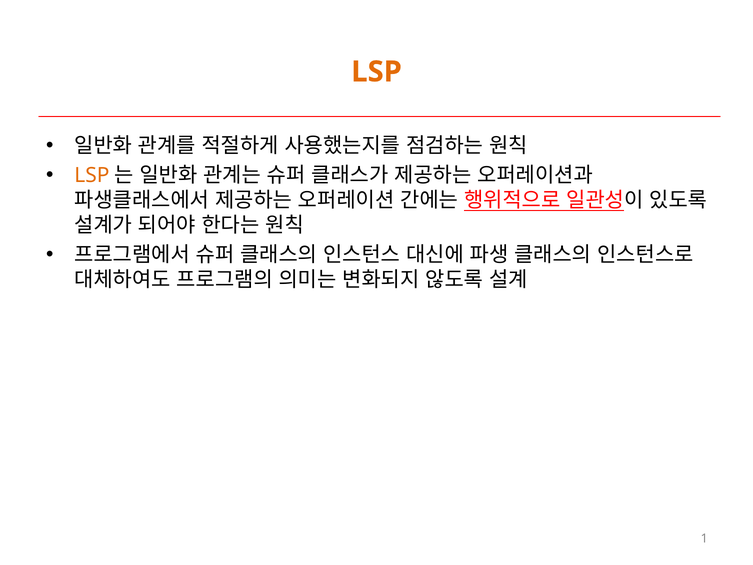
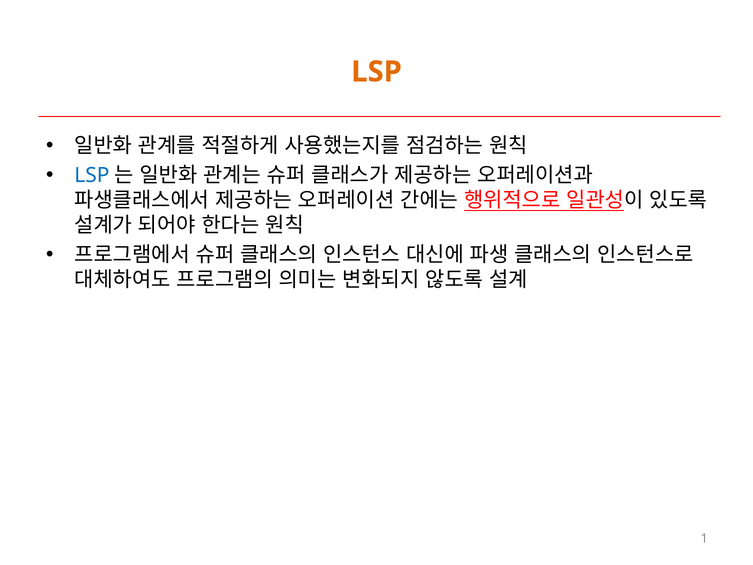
LSP colour: orange -> blue (92, 175)
